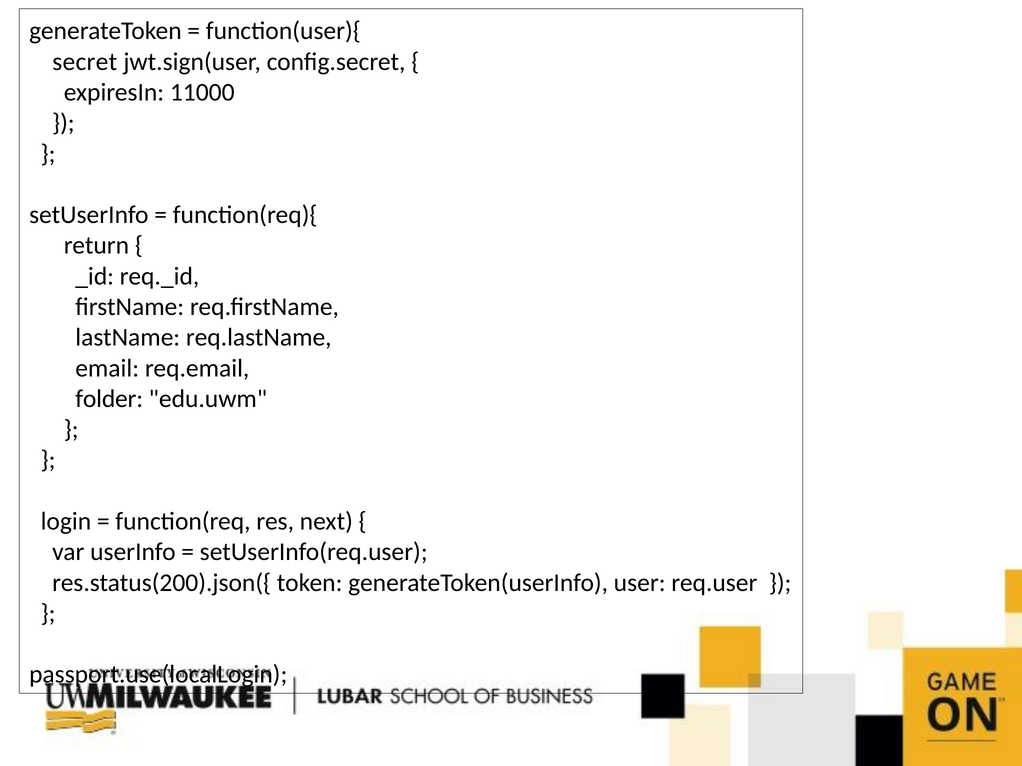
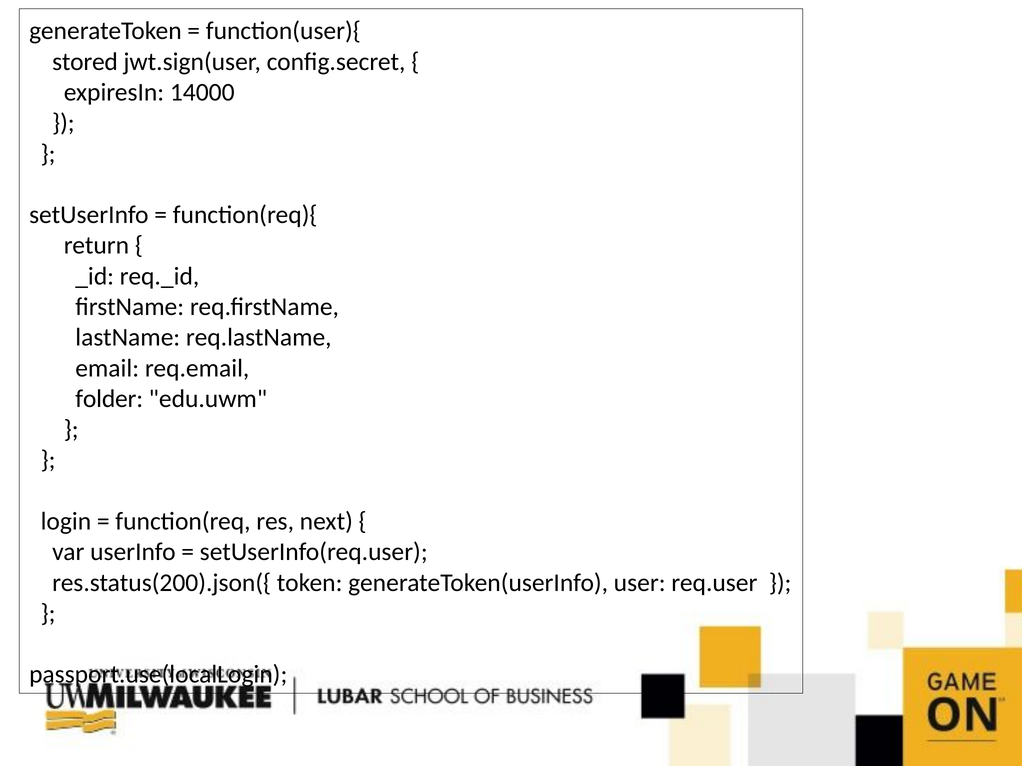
secret: secret -> stored (85, 62)
11000: 11000 -> 14000 (202, 92)
